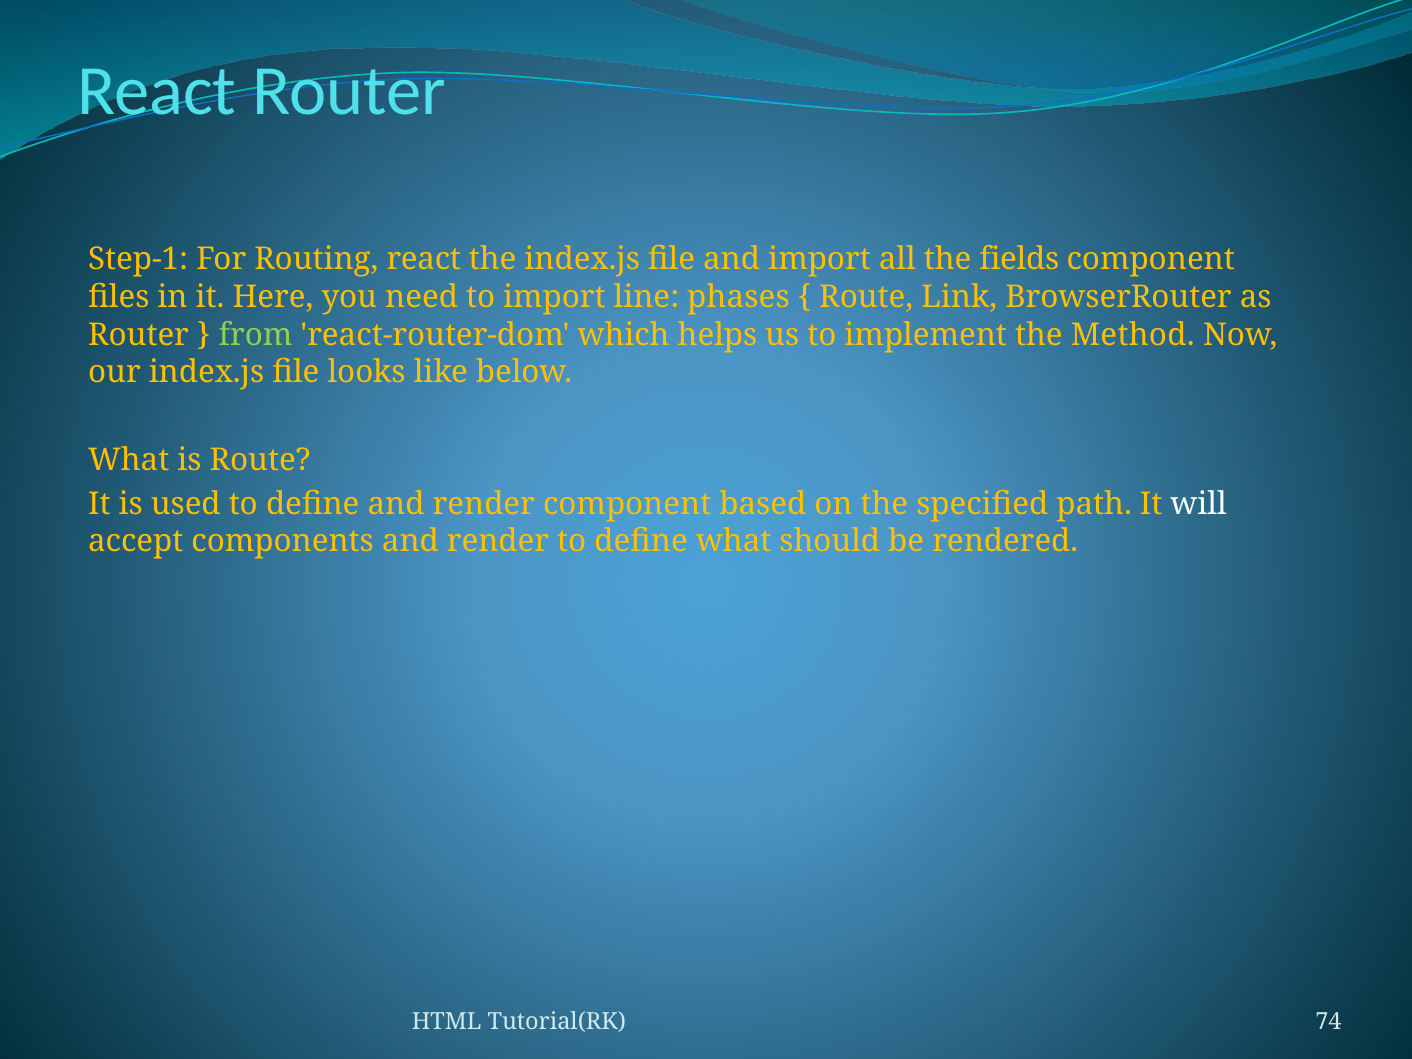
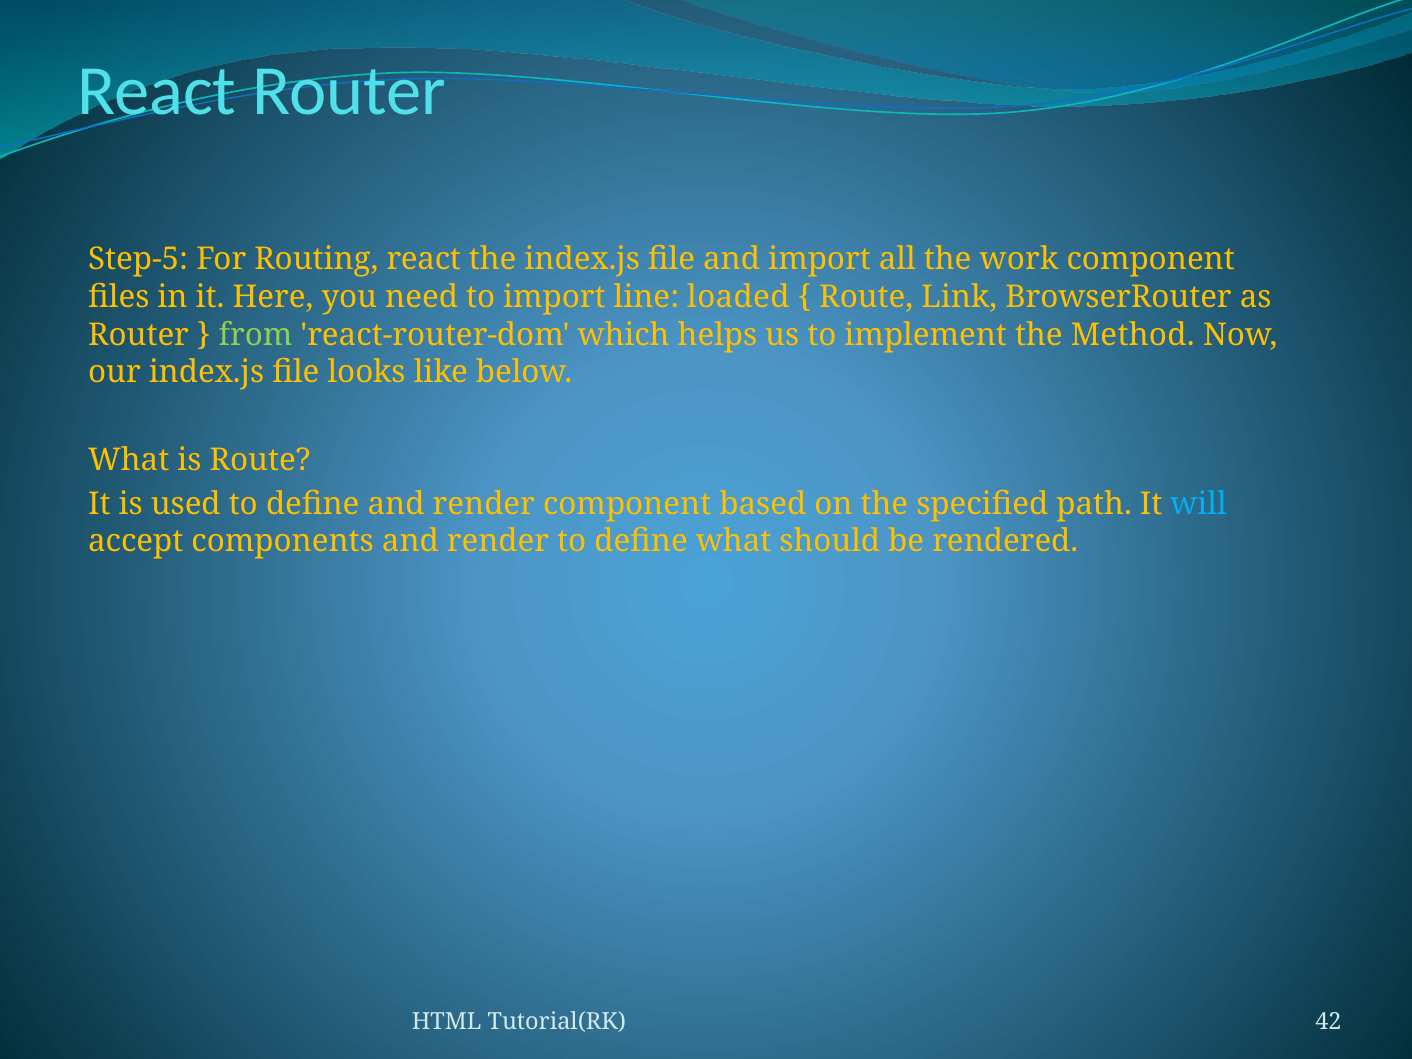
Step-1: Step-1 -> Step-5 (138, 260)
fields: fields -> work (1019, 260)
phases: phases -> loaded (738, 297)
will colour: white -> light blue (1199, 504)
74: 74 -> 42 (1328, 1022)
